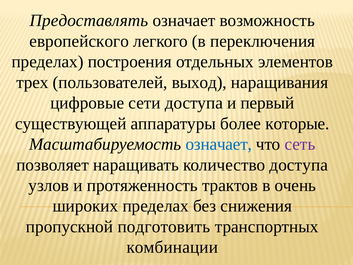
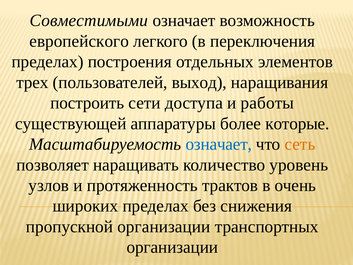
Предоставлять: Предоставлять -> Совместимыми (89, 21)
цифровые: цифровые -> построить (87, 103)
первый: первый -> работы (267, 103)
сеть colour: purple -> orange (300, 144)
количество доступа: доступа -> уровень (299, 165)
пропускной подготовить: подготовить -> организации (164, 226)
комбинации: комбинации -> организации (172, 247)
